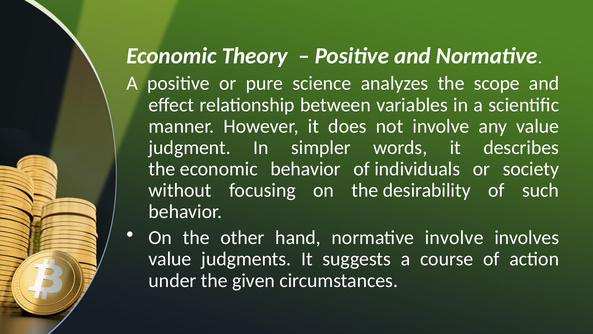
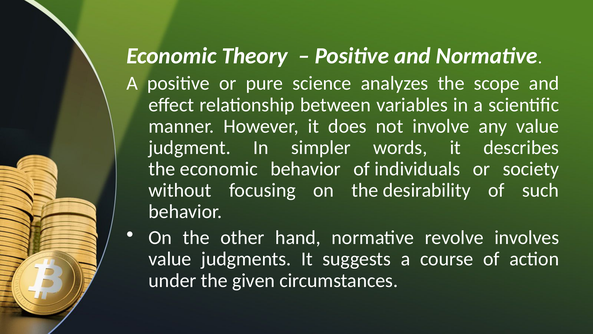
normative involve: involve -> revolve (454, 237)
